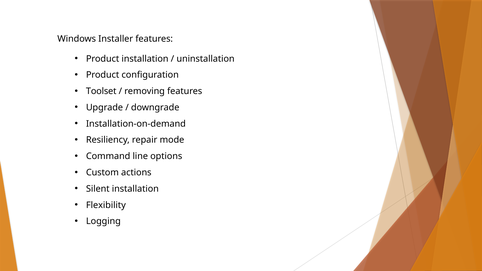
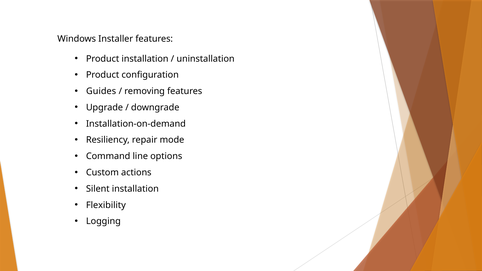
Toolset: Toolset -> Guides (101, 91)
